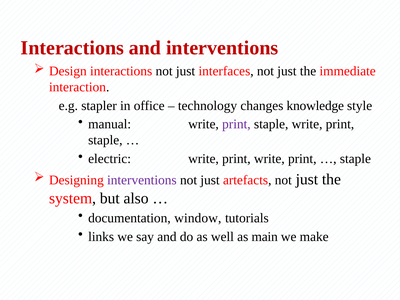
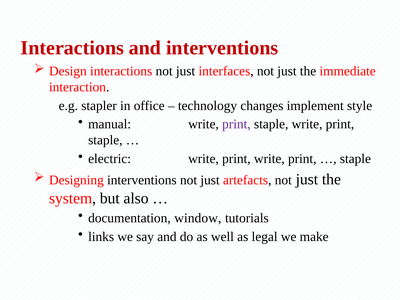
knowledge: knowledge -> implement (315, 106)
interventions colour: purple -> black (142, 180)
main: main -> legal (265, 237)
